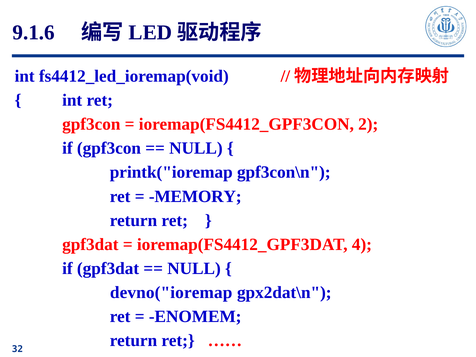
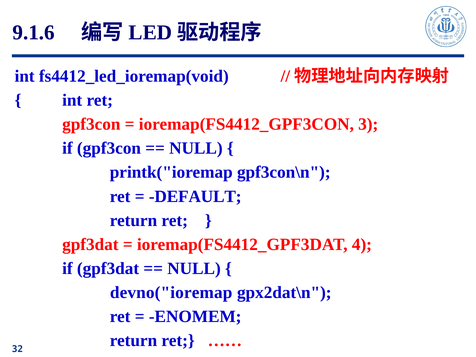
2: 2 -> 3 (368, 124)
MEMORY: MEMORY -> DEFAULT (195, 196)
